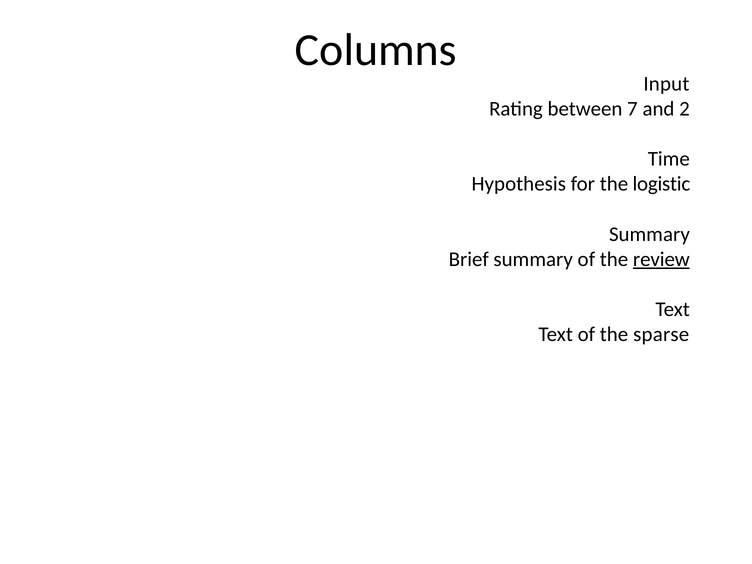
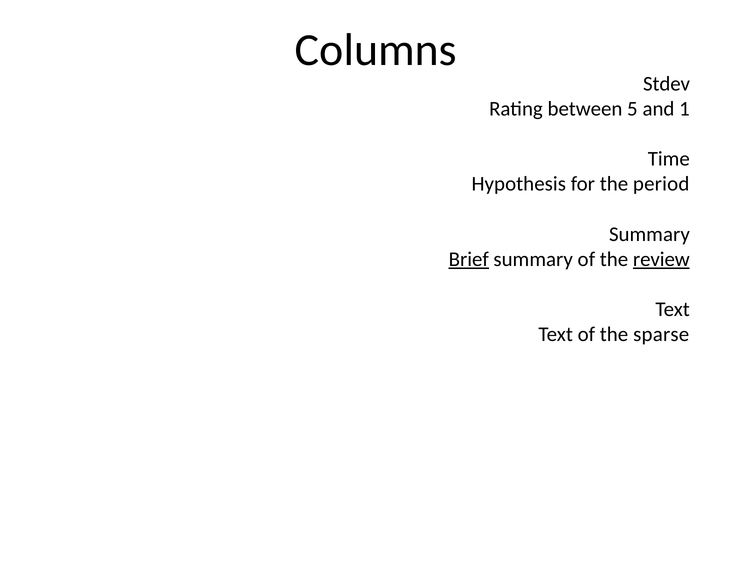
Input: Input -> Stdev (667, 84)
7: 7 -> 5 (632, 109)
2: 2 -> 1 (684, 109)
logistic: logistic -> period (661, 184)
Brief underline: none -> present (469, 259)
